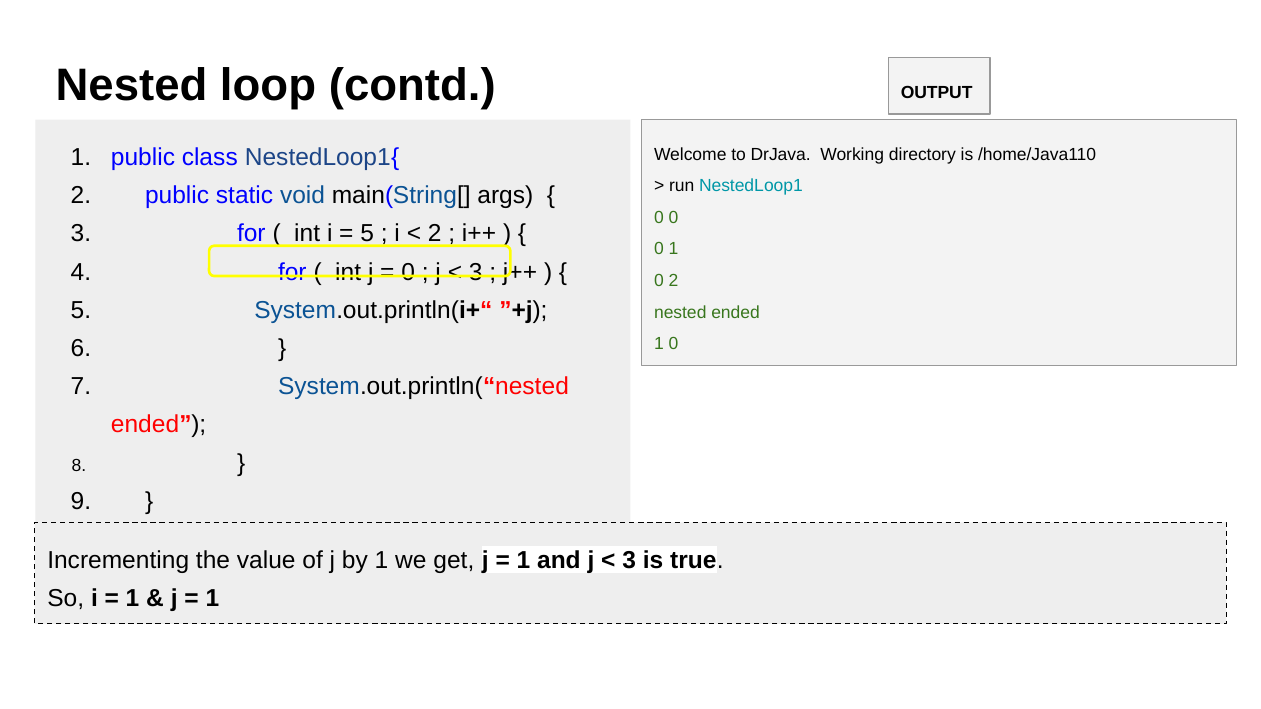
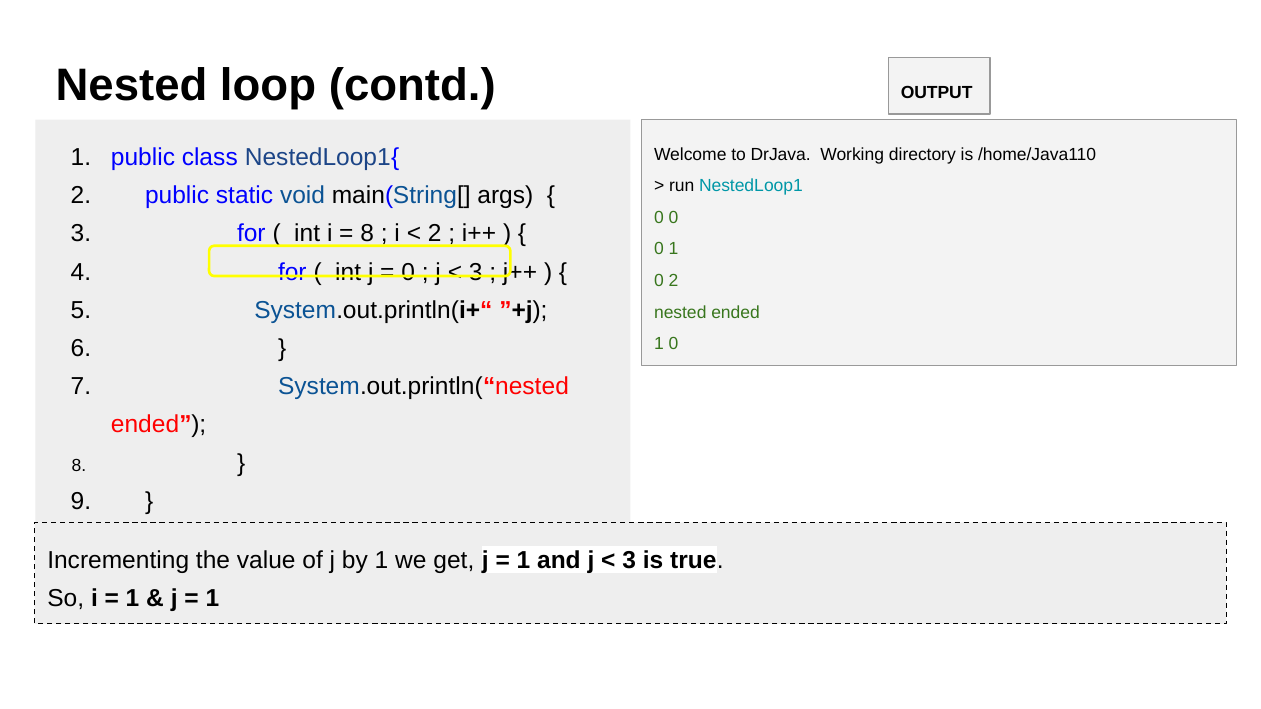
5: 5 -> 8 (367, 234)
